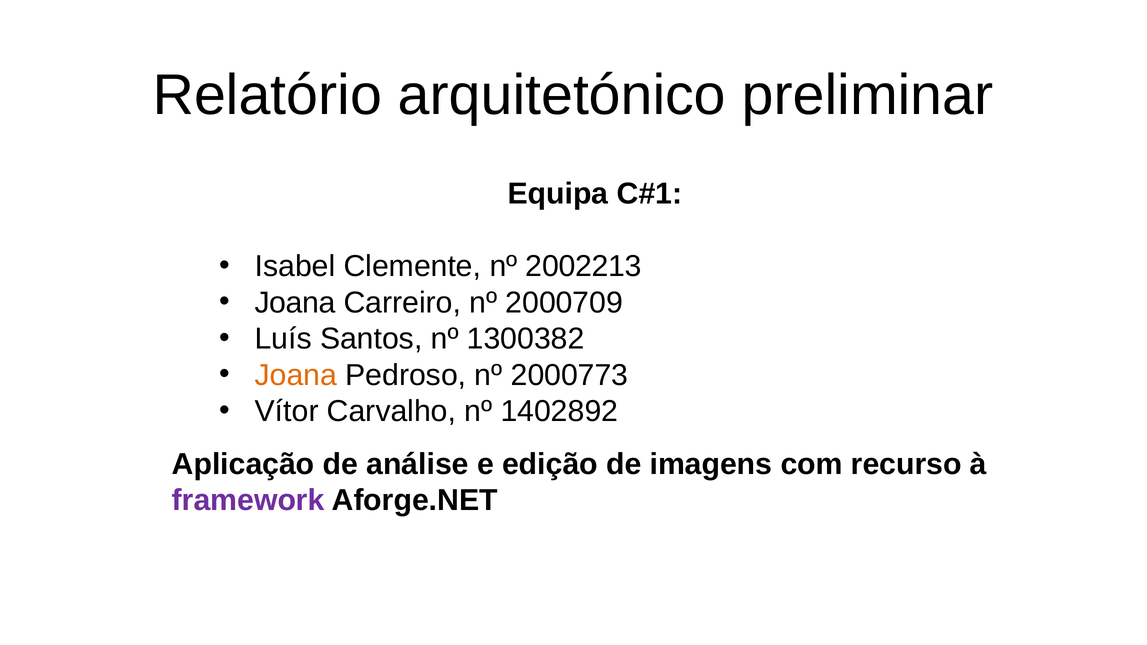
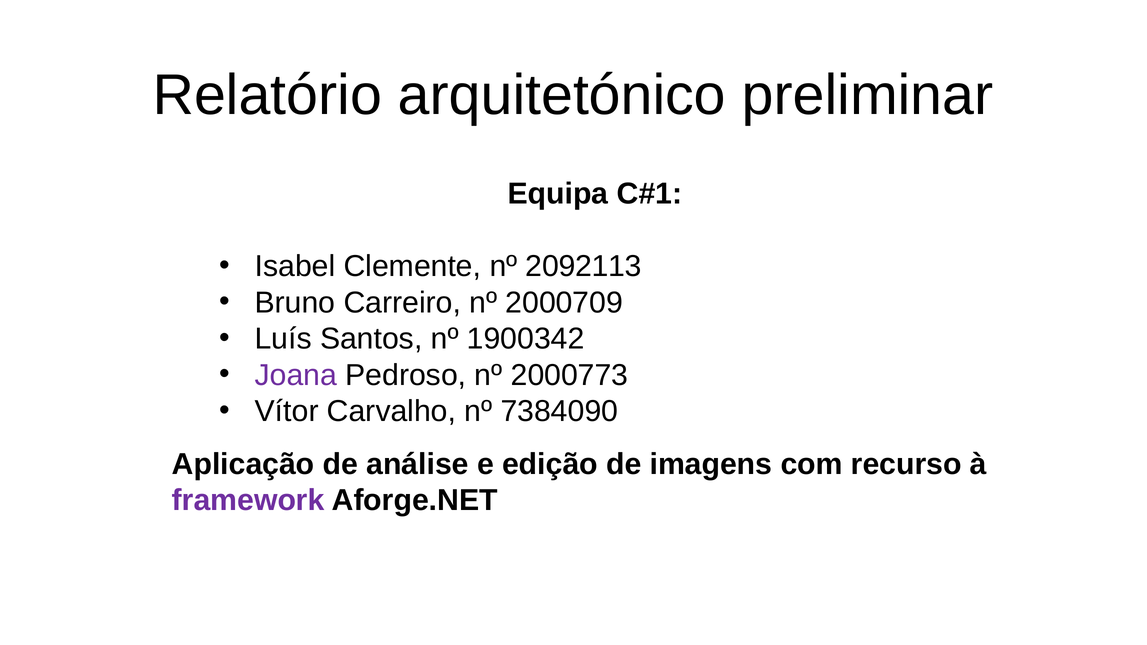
2002213: 2002213 -> 2092113 (583, 266)
Joana: Joana -> Bruno (295, 303)
1300382: 1300382 -> 1900342 (526, 339)
Joana colour: orange -> purple (296, 375)
1402892: 1402892 -> 7384090 (559, 412)
